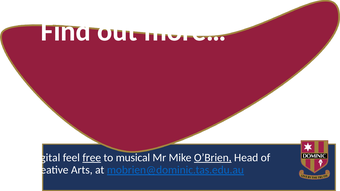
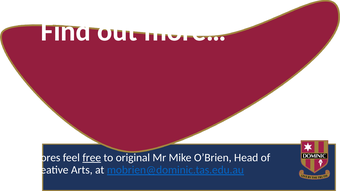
Digital: Digital -> Scores (46, 158)
musical: musical -> original (133, 158)
O’Brien underline: present -> none (213, 158)
